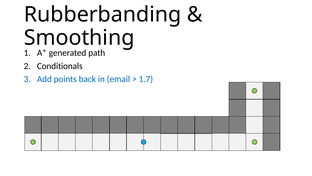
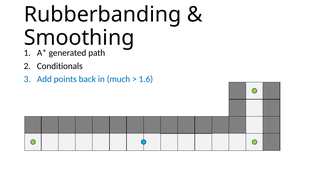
email: email -> much (118, 79)
1.7: 1.7 -> 1.6 (146, 79)
